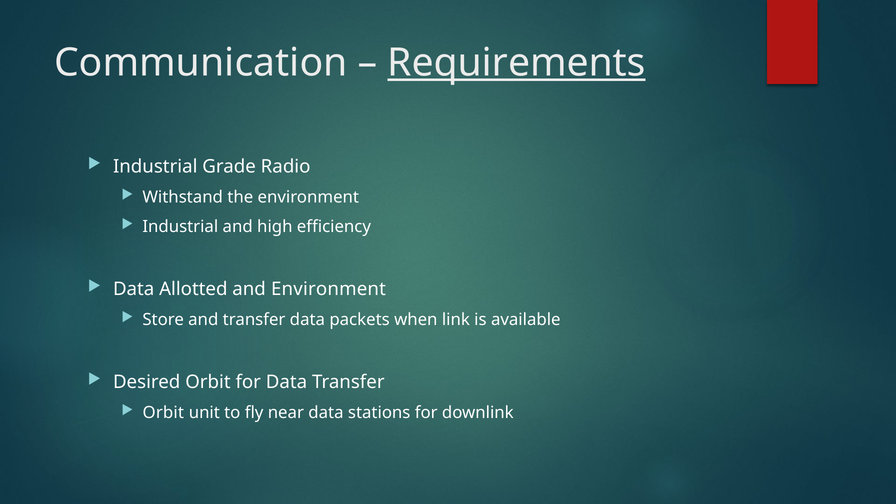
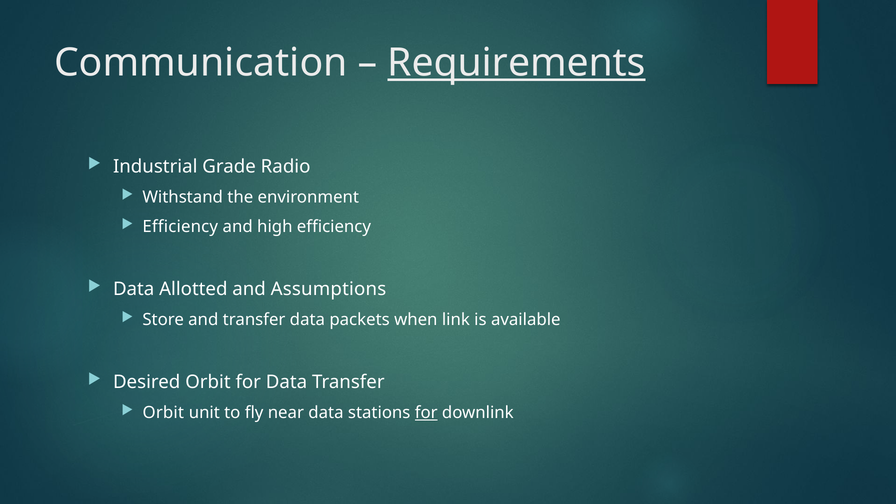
Industrial: Industrial -> Efficiency (180, 227)
and Environment: Environment -> Assumptions (328, 289)
for underline: none -> present (426, 413)
